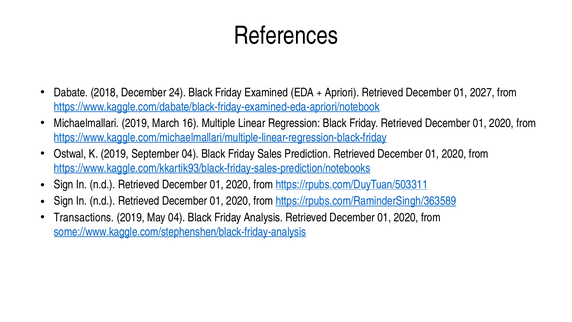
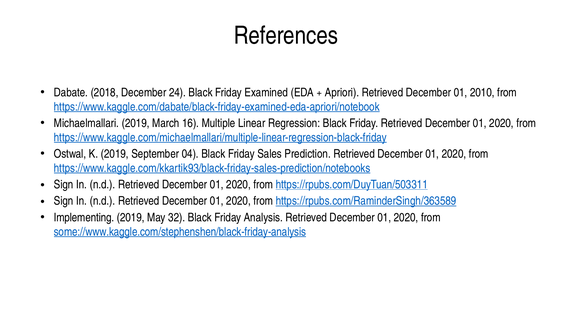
2027: 2027 -> 2010 (482, 93)
Transactions: Transactions -> Implementing (84, 217)
May 04: 04 -> 32 (177, 217)
